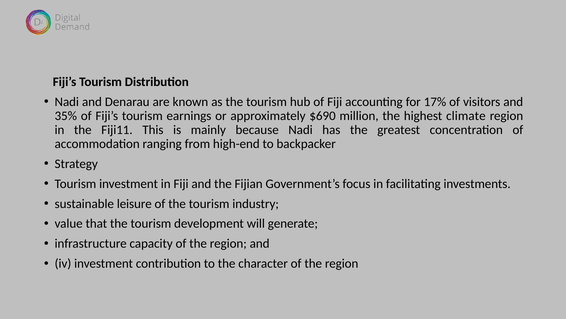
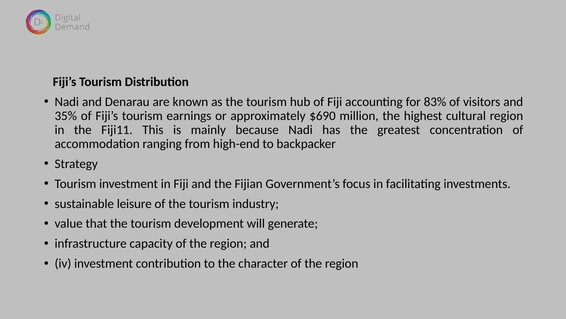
17%: 17% -> 83% (435, 102)
climate: climate -> cultural (466, 116)
